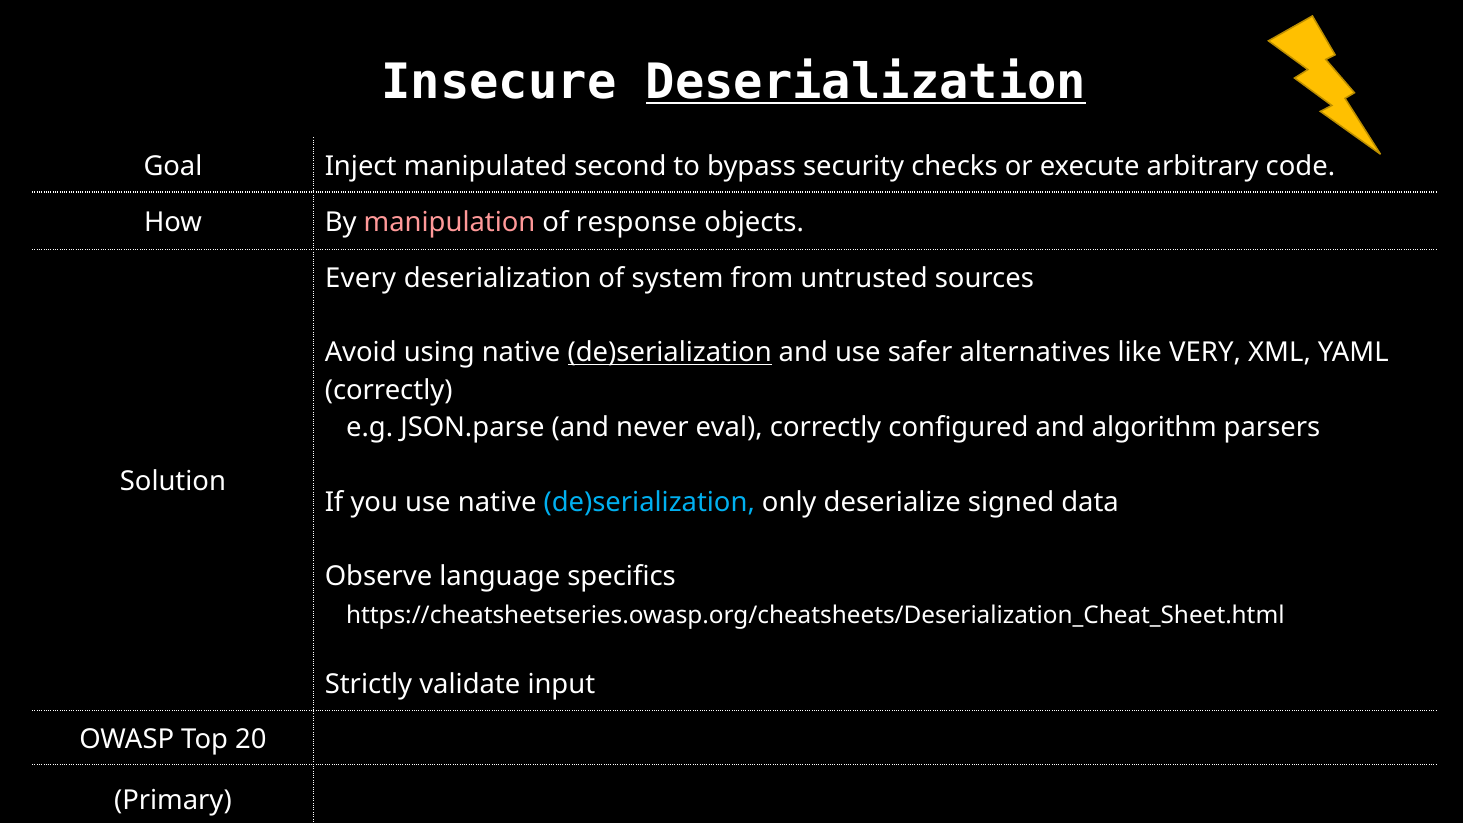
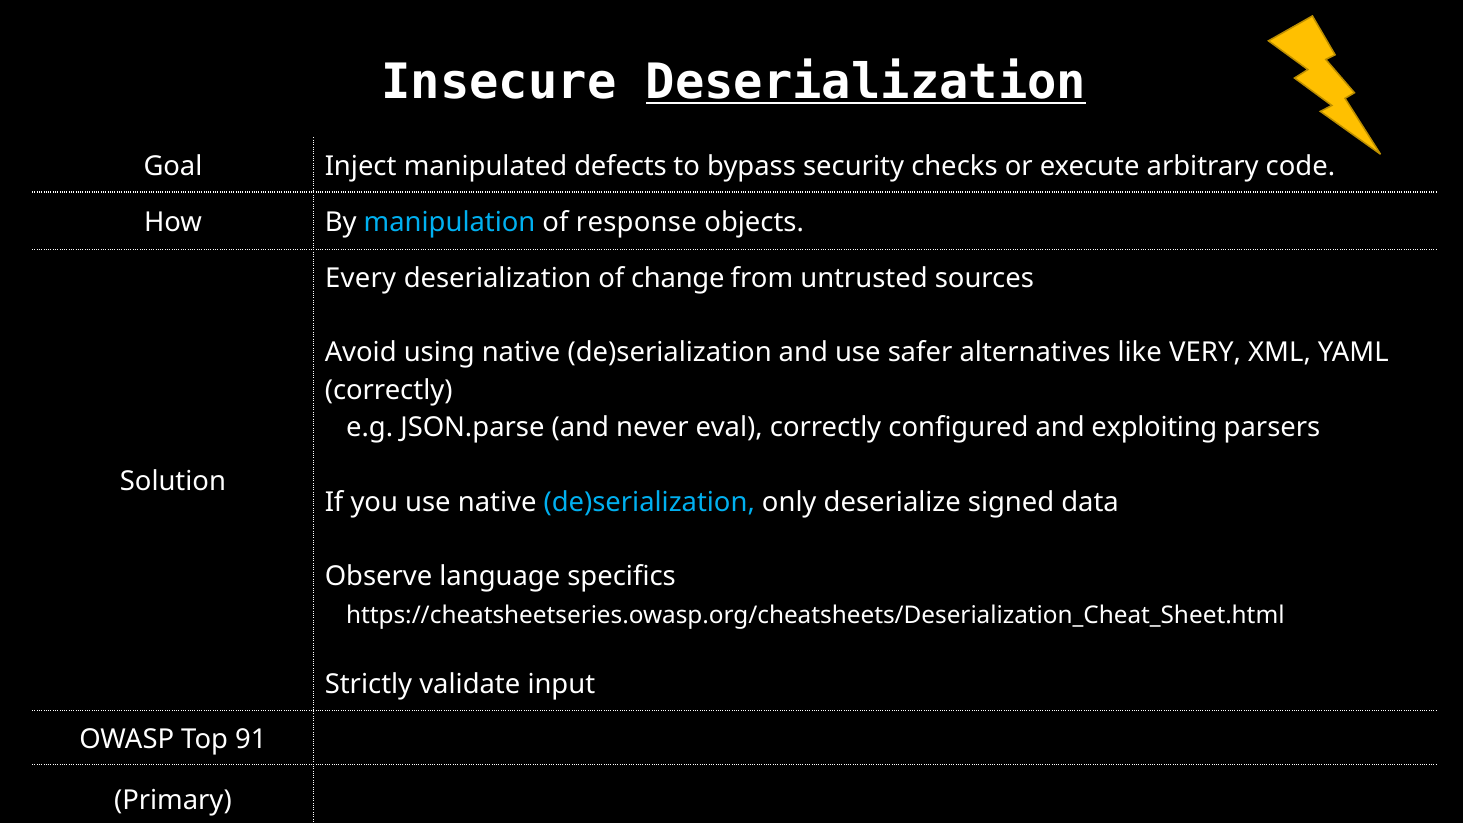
second: second -> defects (620, 166)
manipulation colour: pink -> light blue (450, 222)
system: system -> change (678, 278)
de)serialization underline: present -> none (670, 353)
algorithm: algorithm -> exploiting (1154, 427)
20: 20 -> 91 (251, 739)
